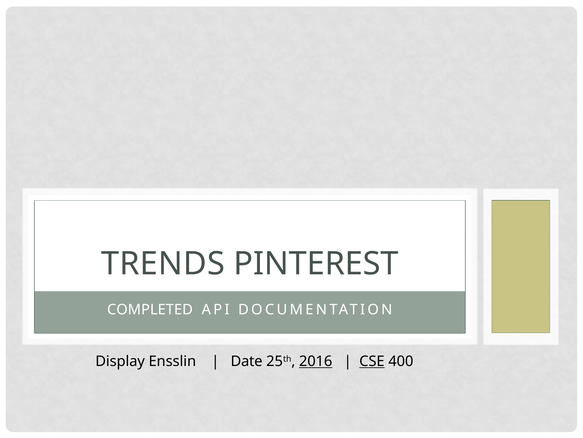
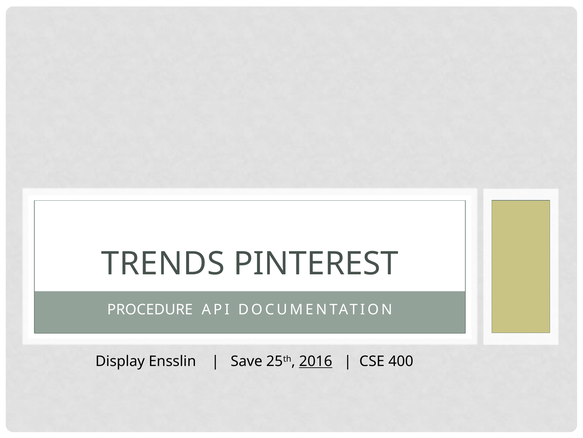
COMPLETED: COMPLETED -> PROCEDURE (150, 309)
Date: Date -> Save (246, 361)
CSE underline: present -> none (372, 361)
